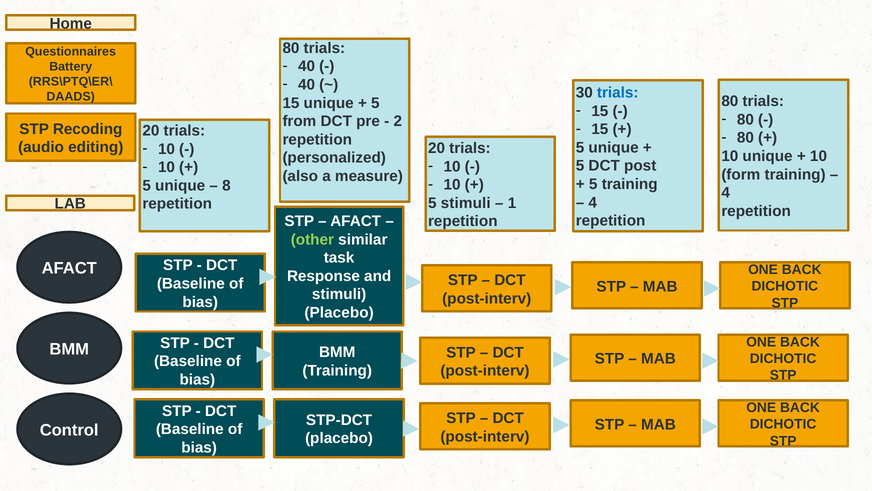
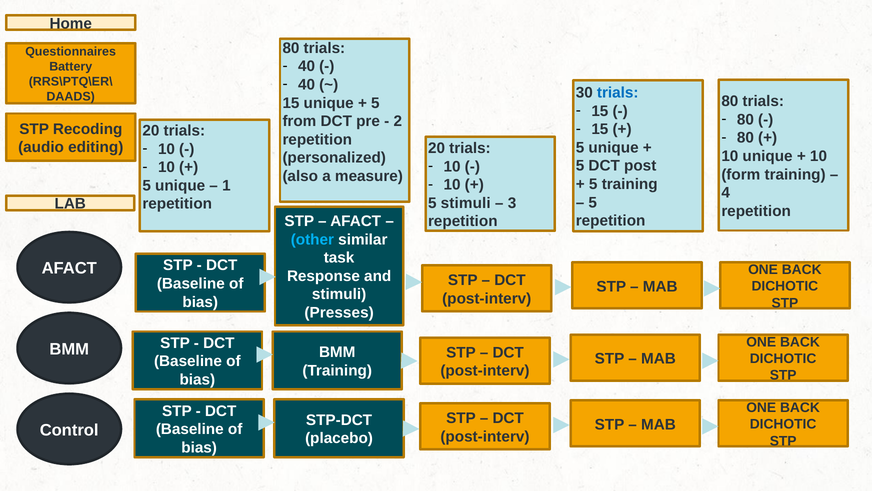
8: 8 -> 1 (226, 185)
4: 4 -> 5 (593, 202)
1: 1 -> 3 (512, 203)
other colour: light green -> light blue (312, 239)
Placebo: Placebo -> Presses (339, 312)
